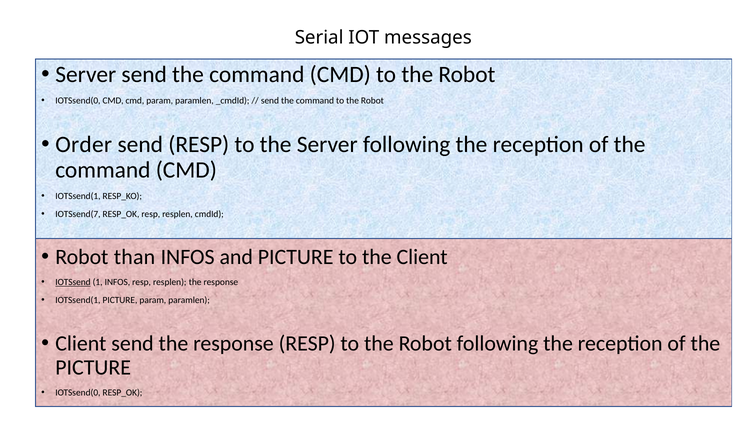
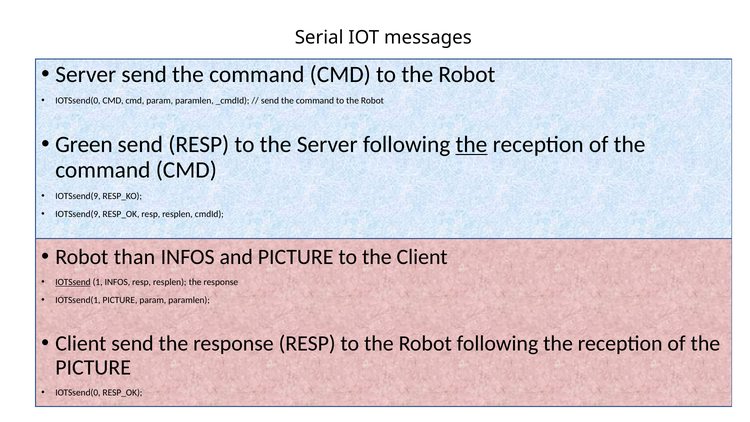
Order: Order -> Green (84, 144)
the underline: none -> present (472, 144)
IOTSsend(1: IOTSsend(1 -> IOTSsend(9 (78, 196)
IOTSsend(7: IOTSsend(7 -> IOTSsend(9 (78, 214)
